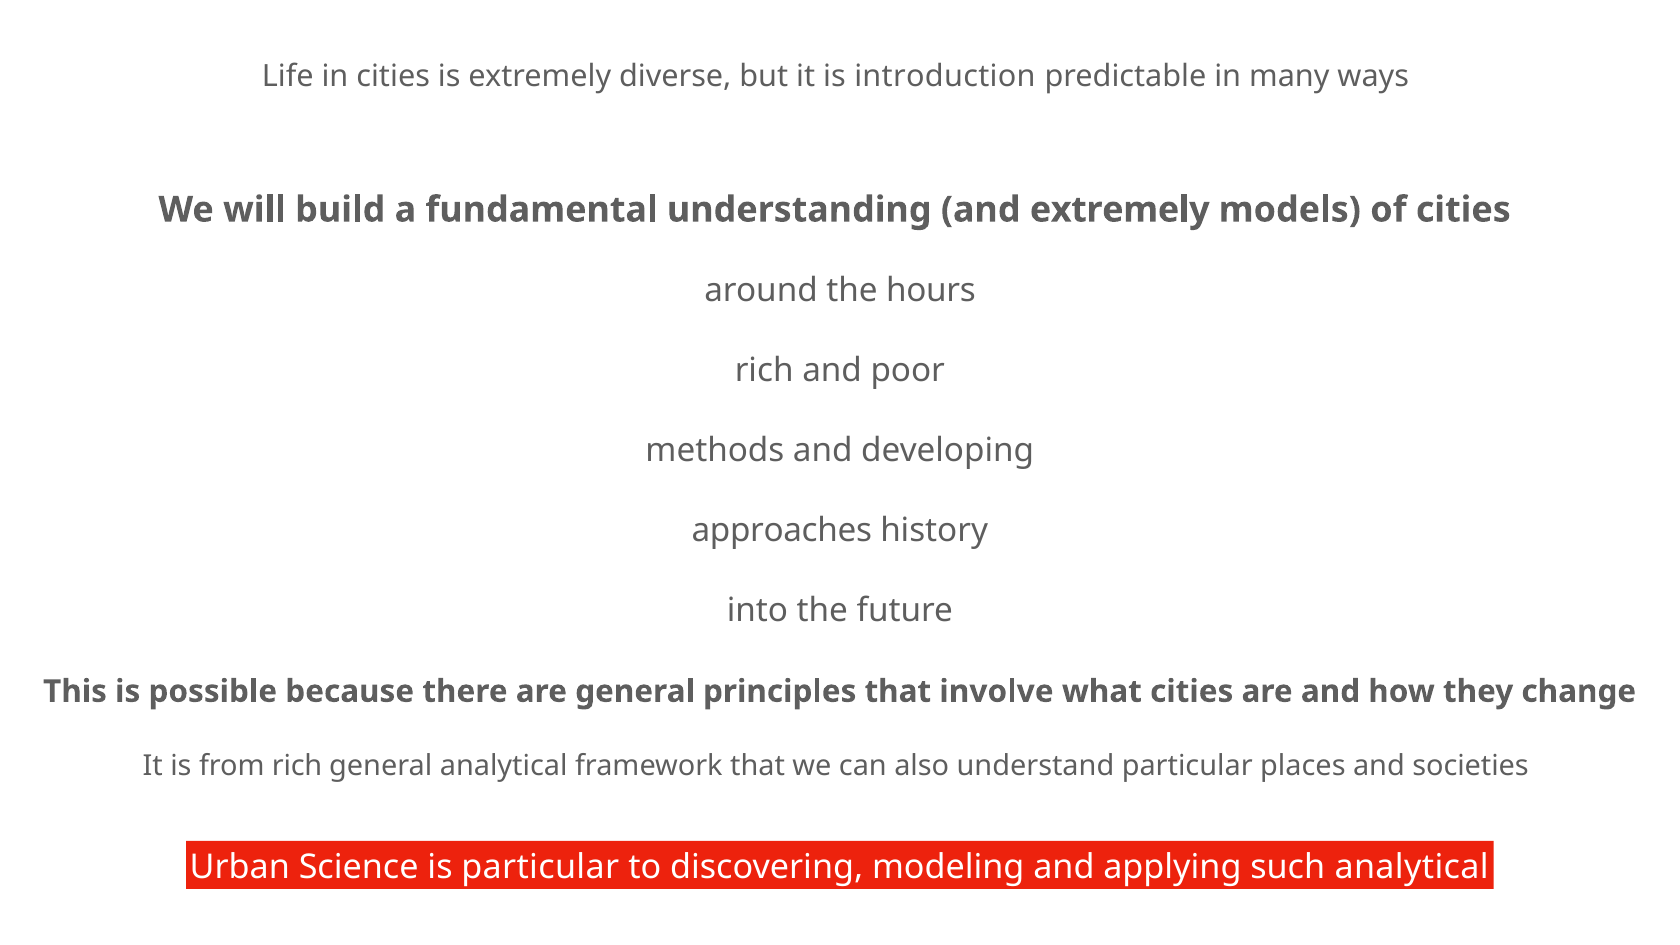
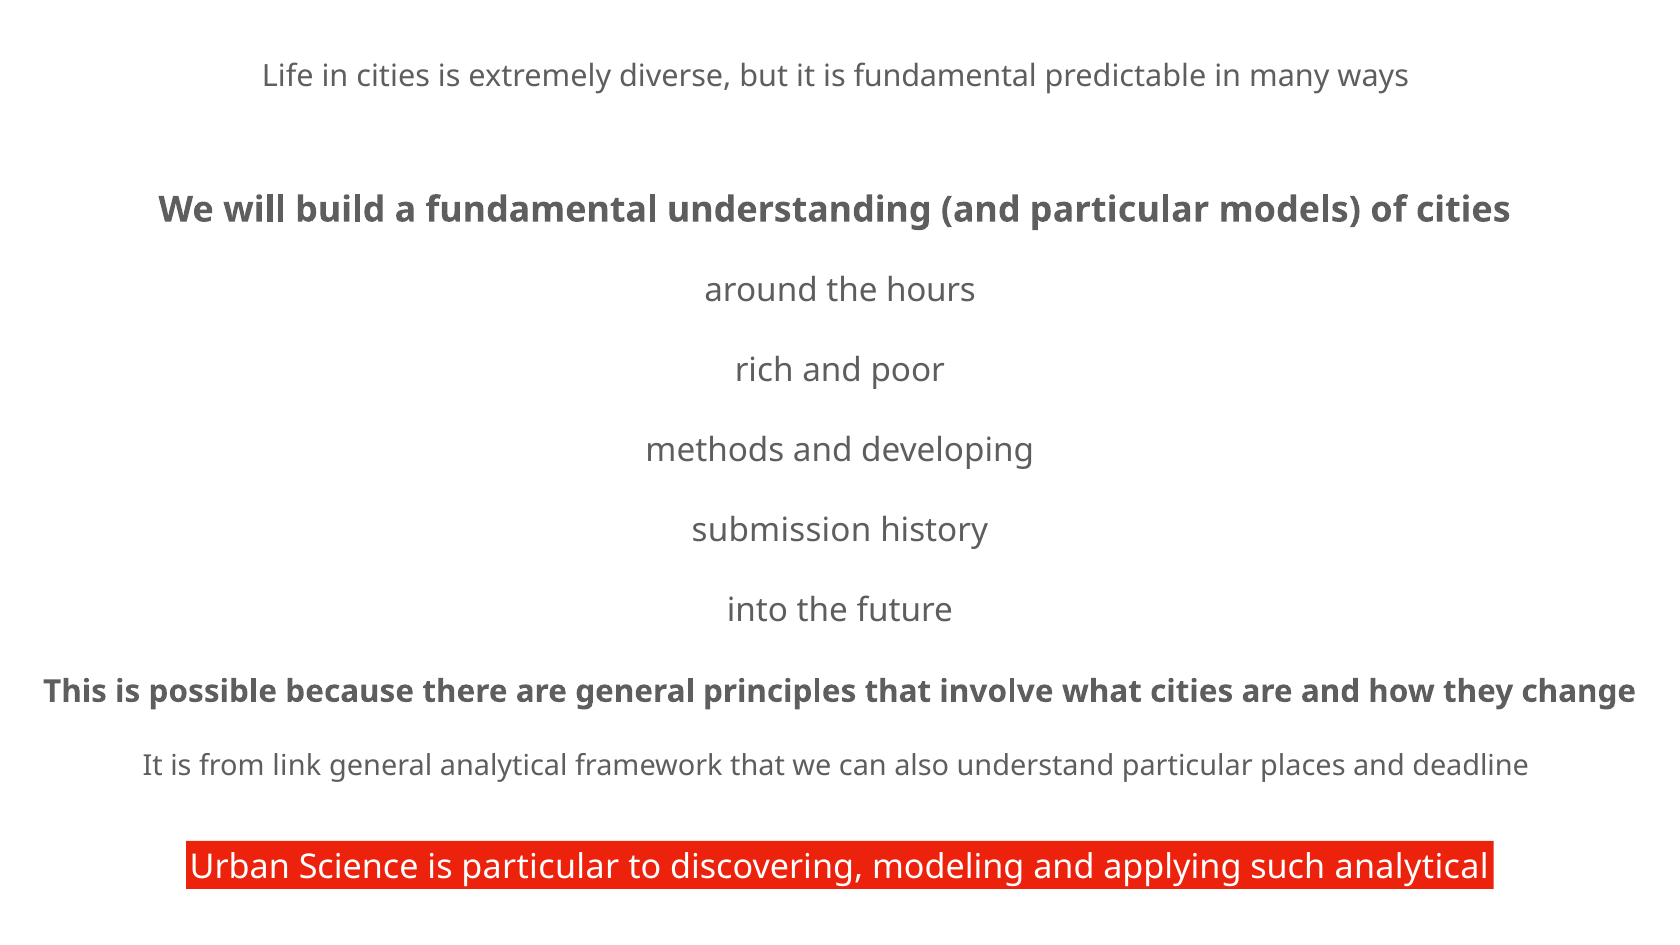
is introduction: introduction -> fundamental (945, 77)
and extremely: extremely -> particular (1119, 210)
approaches: approaches -> submission (782, 530)
from rich: rich -> link (297, 766)
societies: societies -> deadline (1471, 766)
